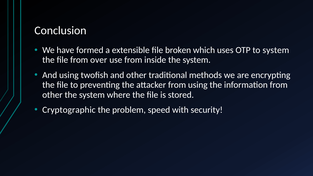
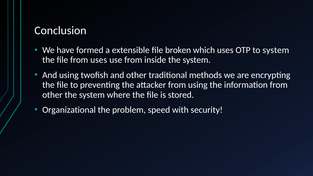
from over: over -> uses (99, 60)
Cryptographic: Cryptographic -> Organizational (69, 110)
